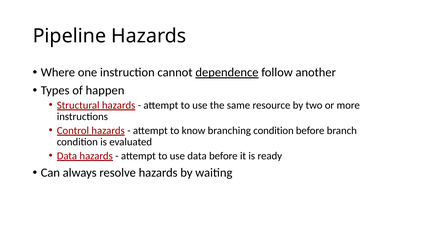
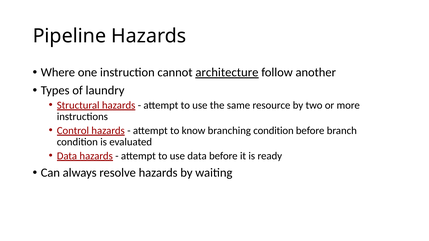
dependence: dependence -> architecture (227, 73)
happen: happen -> laundry (105, 91)
